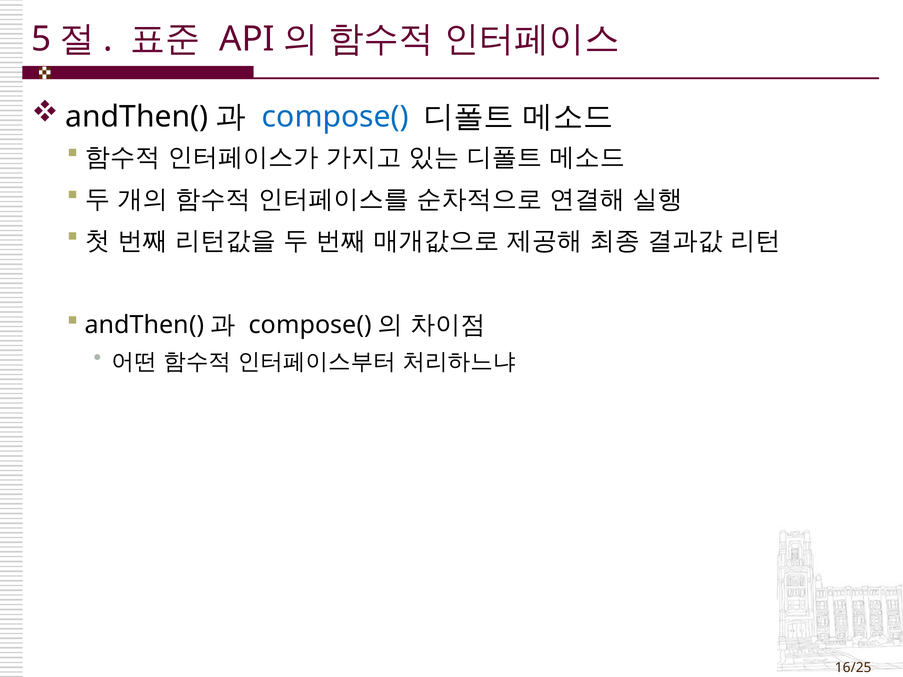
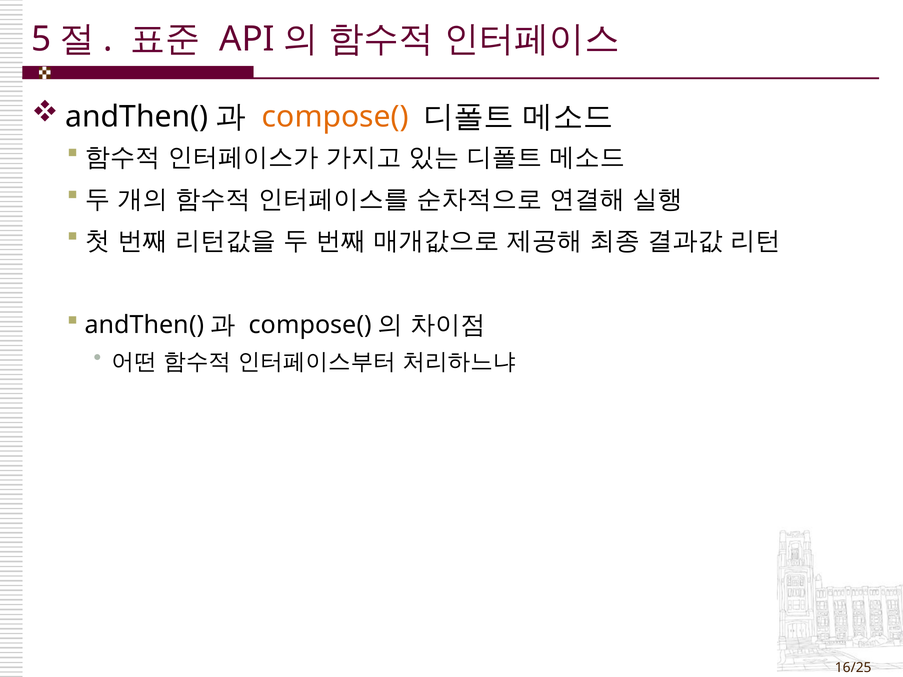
compose( colour: blue -> orange (335, 117)
